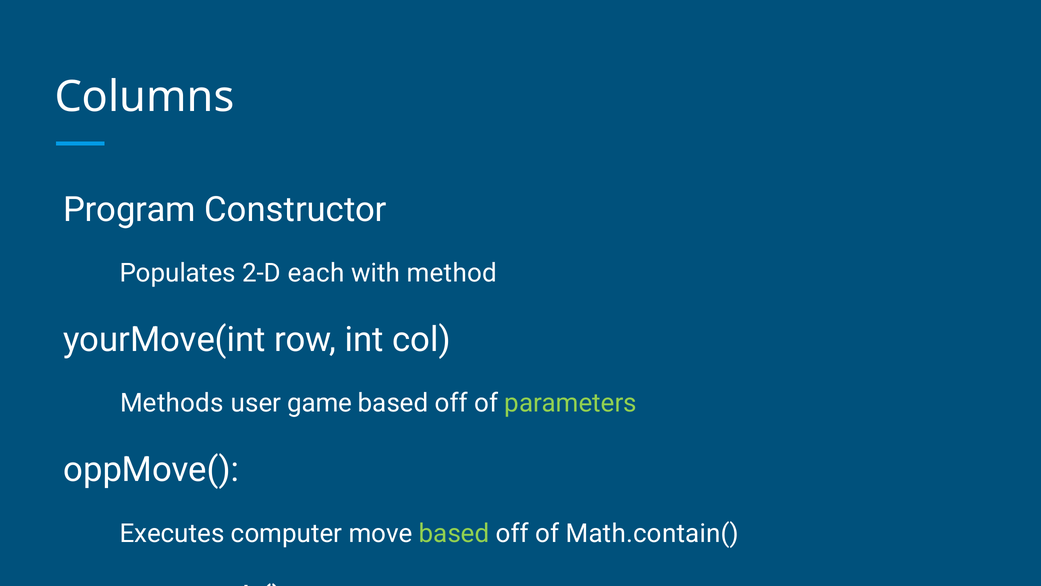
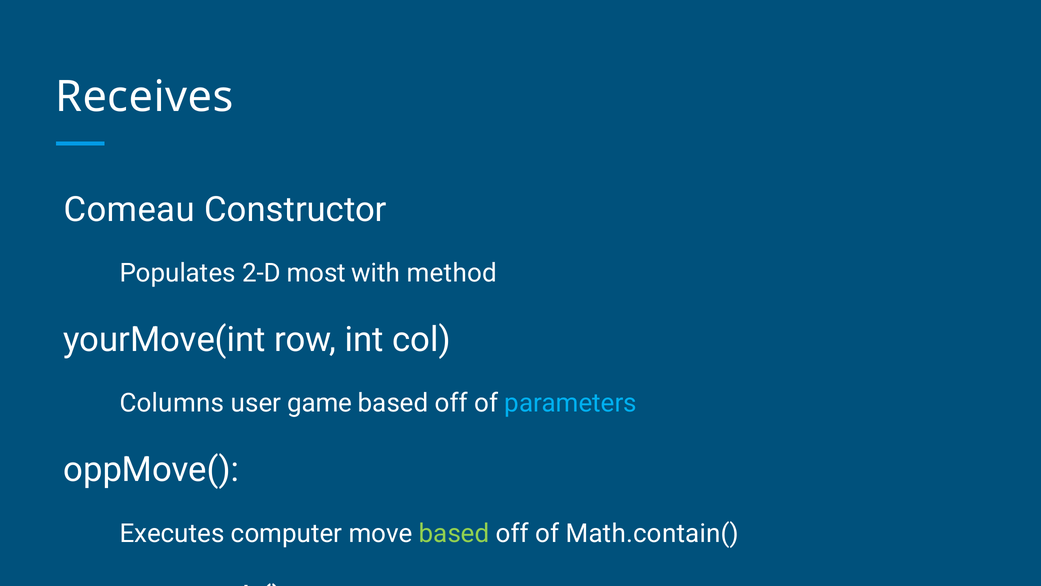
Columns: Columns -> Receives (144, 97)
Program: Program -> Comeau (129, 209)
each: each -> most (316, 273)
Methods: Methods -> Columns (172, 403)
parameters colour: light green -> light blue (571, 403)
